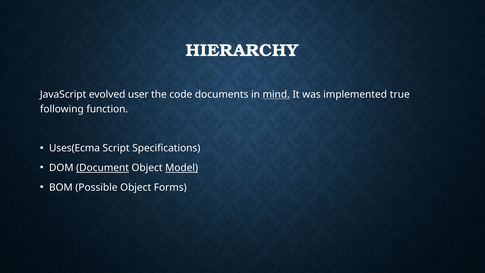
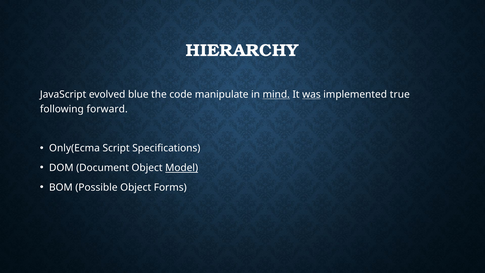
user: user -> blue (138, 94)
documents: documents -> manipulate (222, 94)
was underline: none -> present (311, 94)
function: function -> forward (107, 109)
Uses(Ecma: Uses(Ecma -> Only(Ecma (74, 148)
Document underline: present -> none (103, 168)
